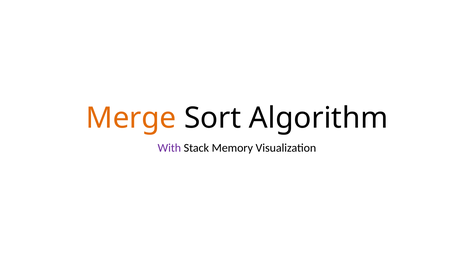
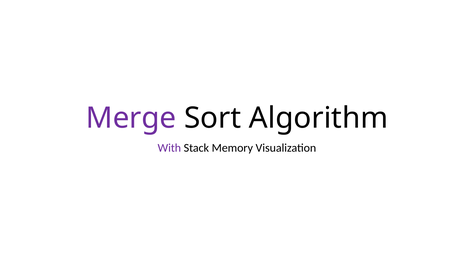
Merge colour: orange -> purple (131, 118)
